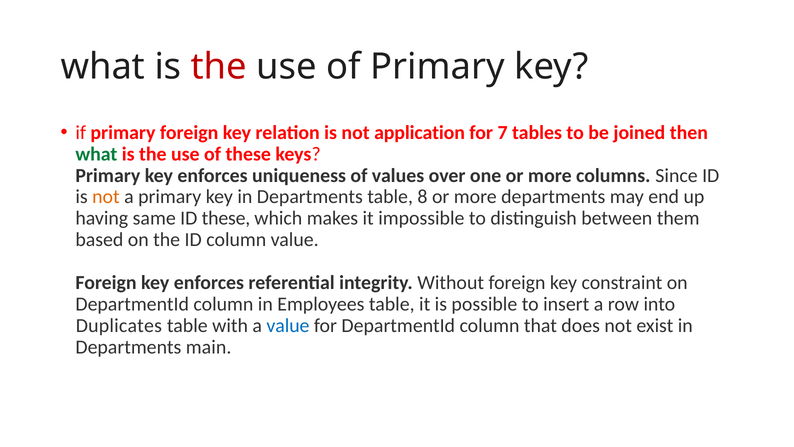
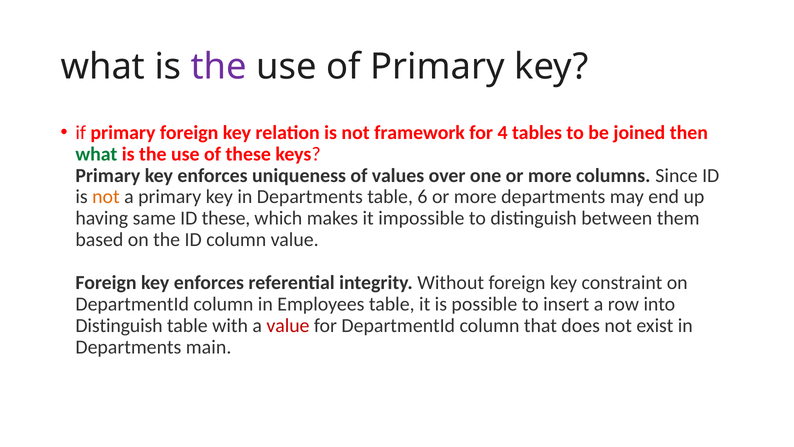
the colour: red -> purple (219, 67)
application: application -> framework (420, 132)
7: 7 -> 4 (503, 132)
8: 8 -> 6 (423, 197)
Duplicates: Duplicates -> Distinguish (119, 325)
value colour: blue -> red (288, 325)
